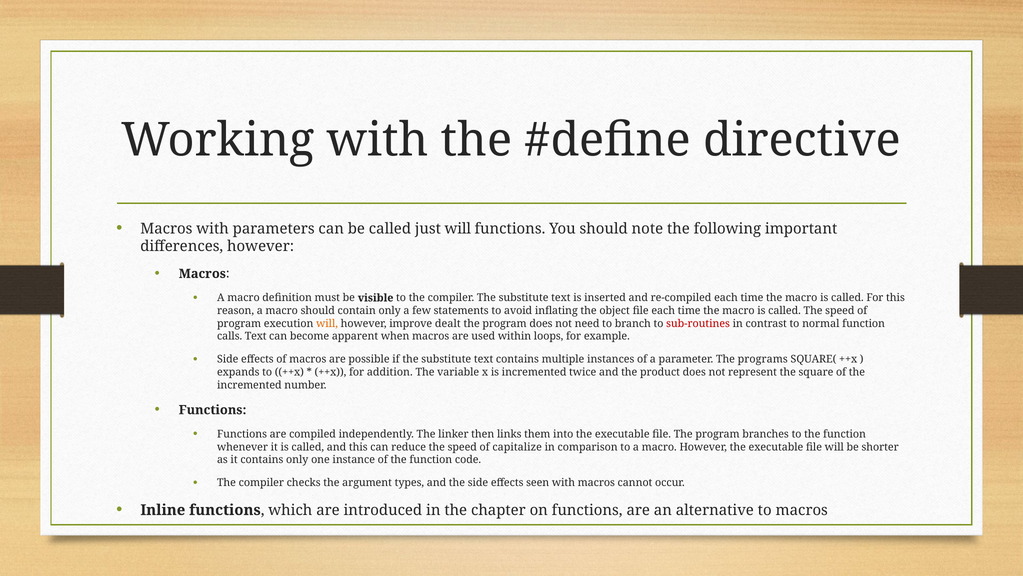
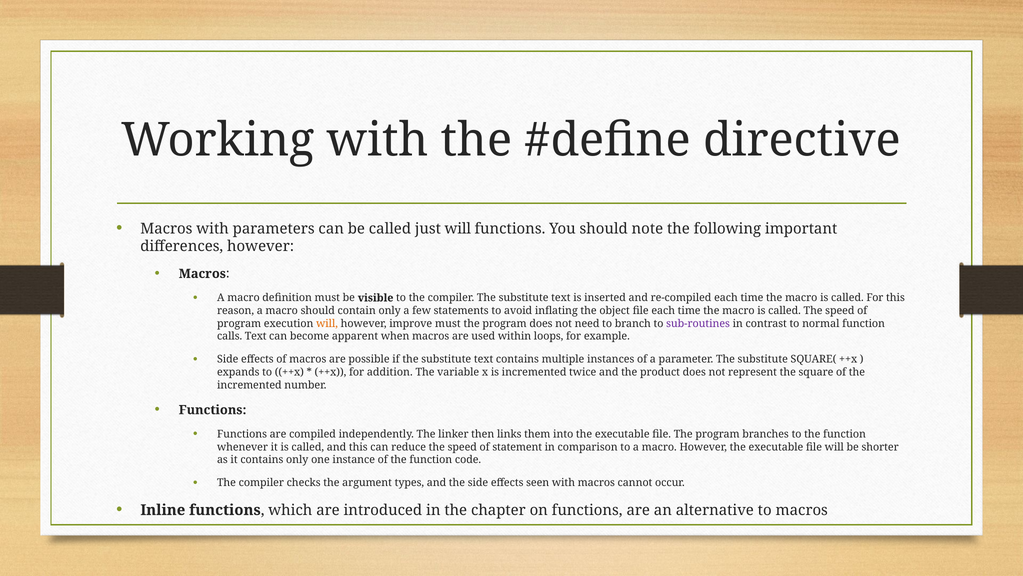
improve dealt: dealt -> must (448, 323)
sub-routines colour: red -> purple (698, 323)
parameter The programs: programs -> substitute (763, 359)
capitalize: capitalize -> statement (517, 447)
